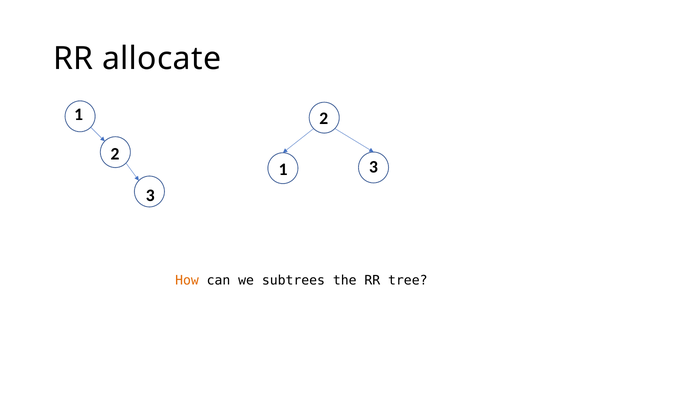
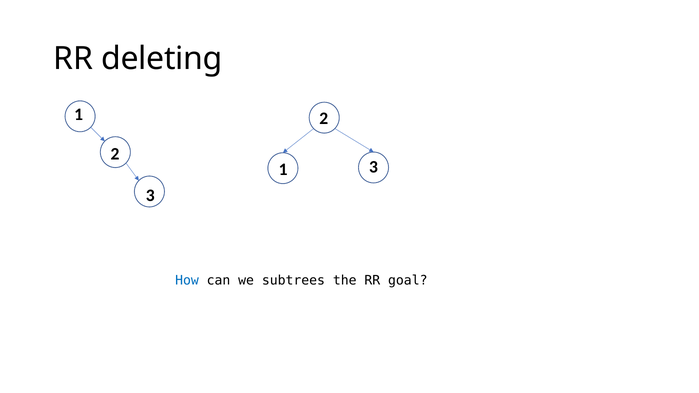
allocate: allocate -> deleting (162, 59)
How colour: orange -> blue (187, 281)
tree: tree -> goal (408, 281)
